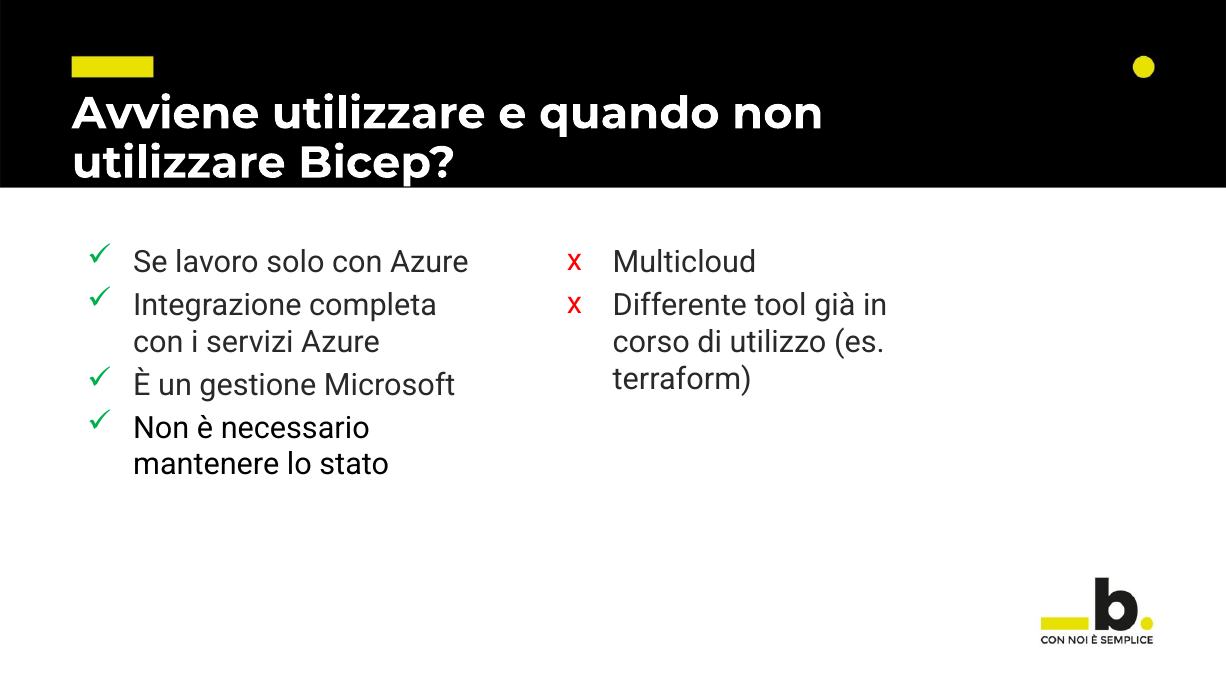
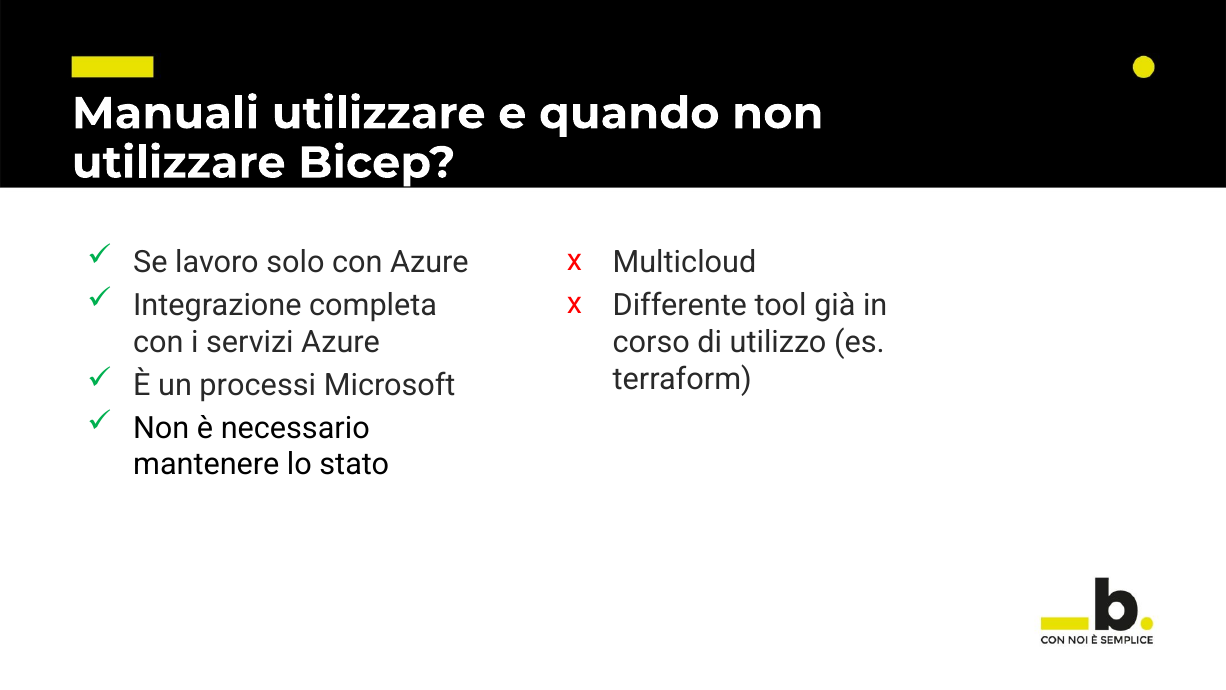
Avviene: Avviene -> Manuali (166, 113)
gestione: gestione -> processi (258, 385)
